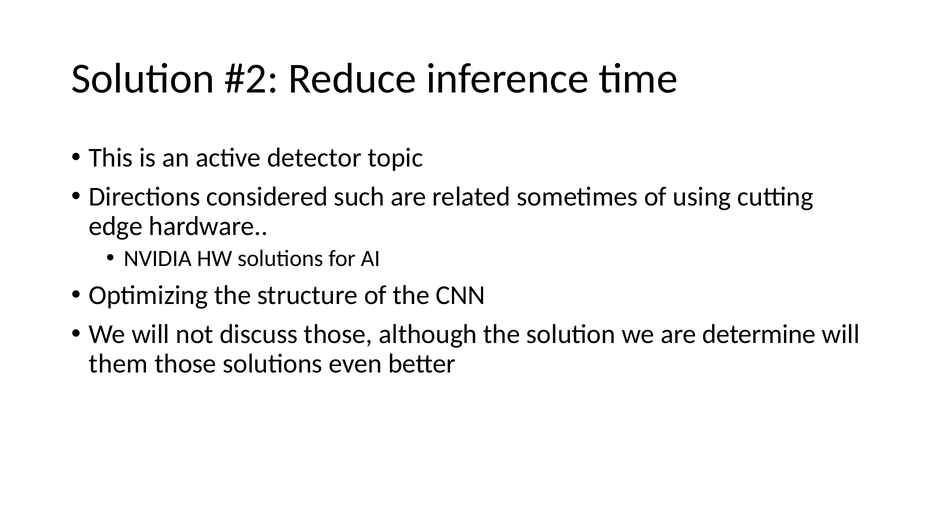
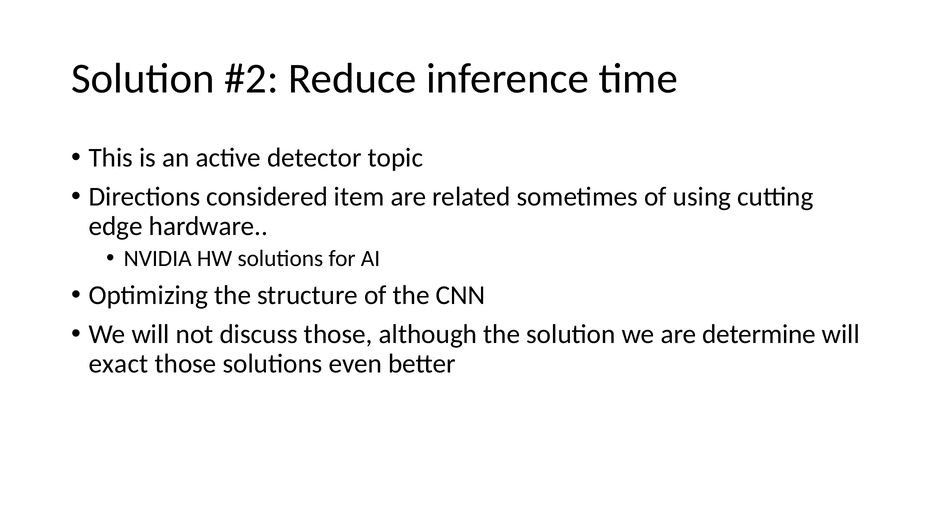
such: such -> item (359, 197)
them: them -> exact (119, 364)
